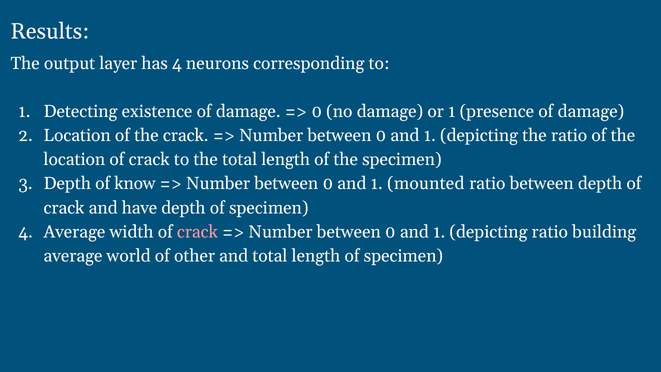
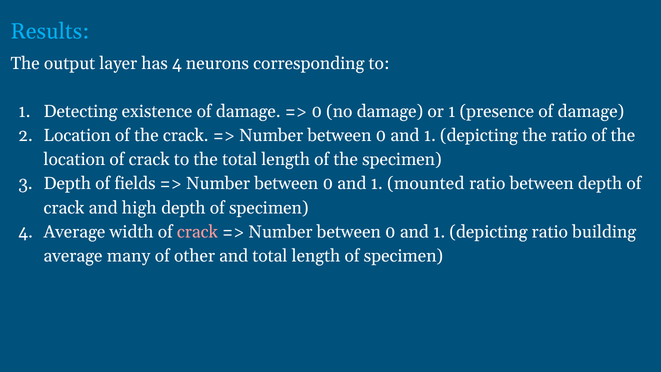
Results colour: white -> light blue (50, 31)
know: know -> fields (135, 184)
have: have -> high (139, 208)
world: world -> many (129, 256)
